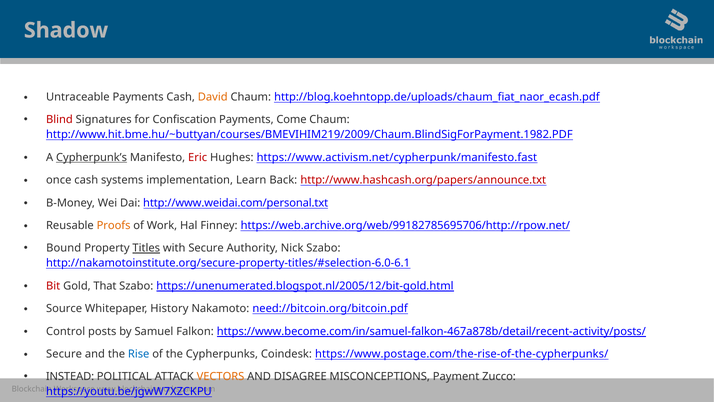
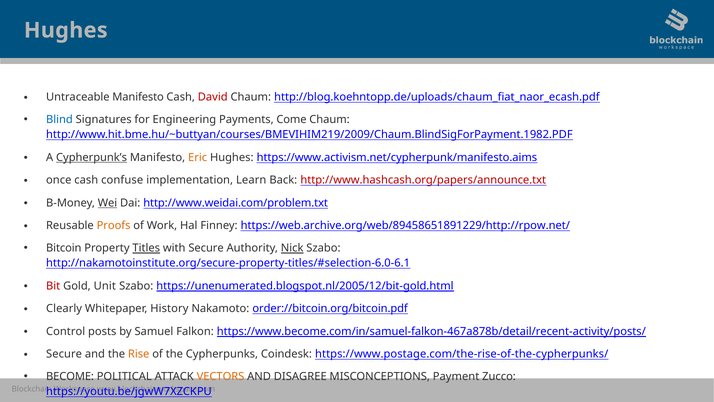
Shadow: Shadow -> Hughes (66, 30)
Untraceable Payments: Payments -> Manifesto (138, 97)
David colour: orange -> red (213, 97)
Blind colour: red -> blue (59, 120)
Confiscation: Confiscation -> Engineering (184, 120)
Eric colour: red -> orange (198, 157)
https://www.activism.net/cypherpunk/manifesto.fast: https://www.activism.net/cypherpunk/manifesto.fast -> https://www.activism.net/cypherpunk/manifesto.aims (397, 157)
systems: systems -> confuse (122, 180)
Wei underline: none -> present (107, 203)
http://www.weidai.com/personal.txt: http://www.weidai.com/personal.txt -> http://www.weidai.com/problem.txt (236, 203)
https://web.archive.org/web/99182785695706/http://rpow.net/: https://web.archive.org/web/99182785695706/http://rpow.net/ -> https://web.archive.org/web/89458651891229/http://rpow.net/ (405, 226)
Bound: Bound -> Bitcoin (64, 248)
Nick underline: none -> present (292, 248)
That: That -> Unit (105, 286)
Source: Source -> Clearly (64, 308)
need://bitcoin.org/bitcoin.pdf: need://bitcoin.org/bitcoin.pdf -> order://bitcoin.org/bitcoin.pdf (330, 308)
Rise colour: blue -> orange (139, 354)
INSTEAD: INSTEAD -> BECOME (70, 376)
